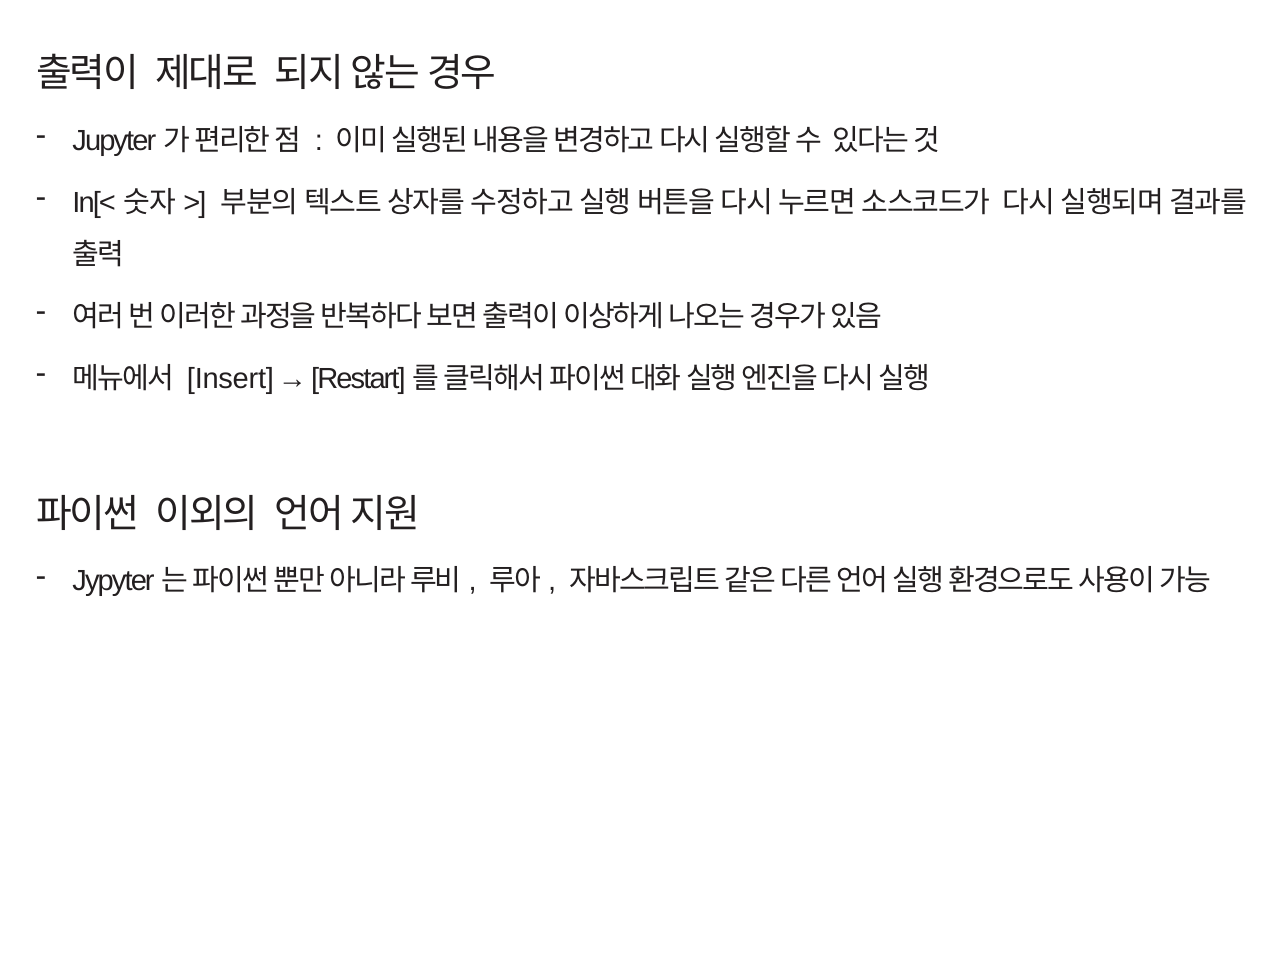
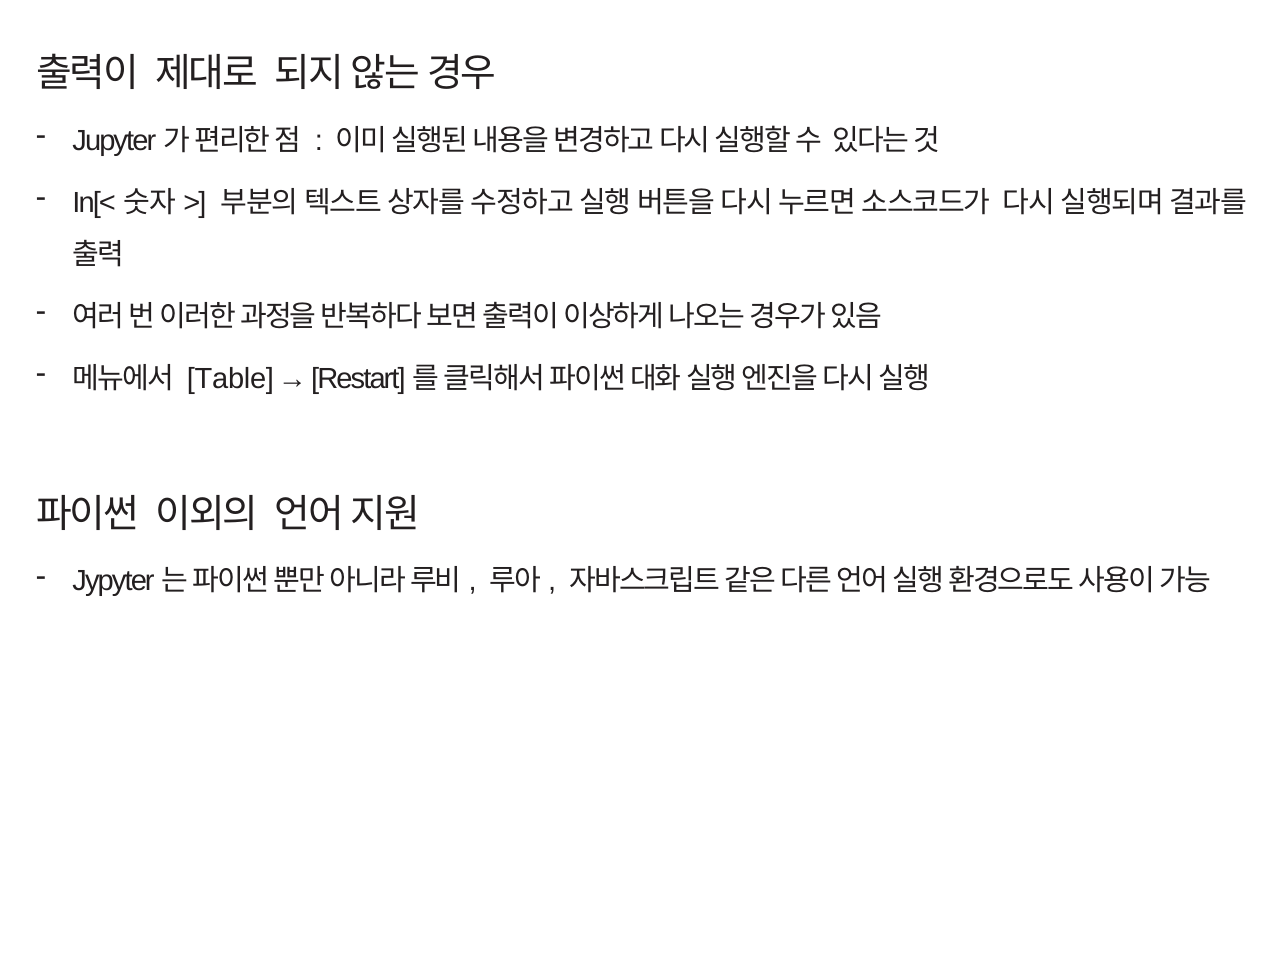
Insert: Insert -> Table (230, 378)
